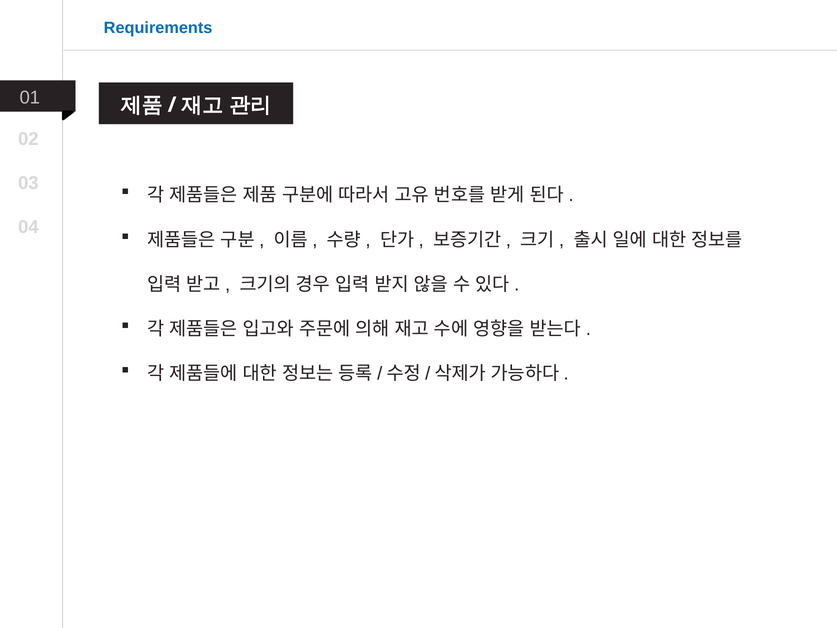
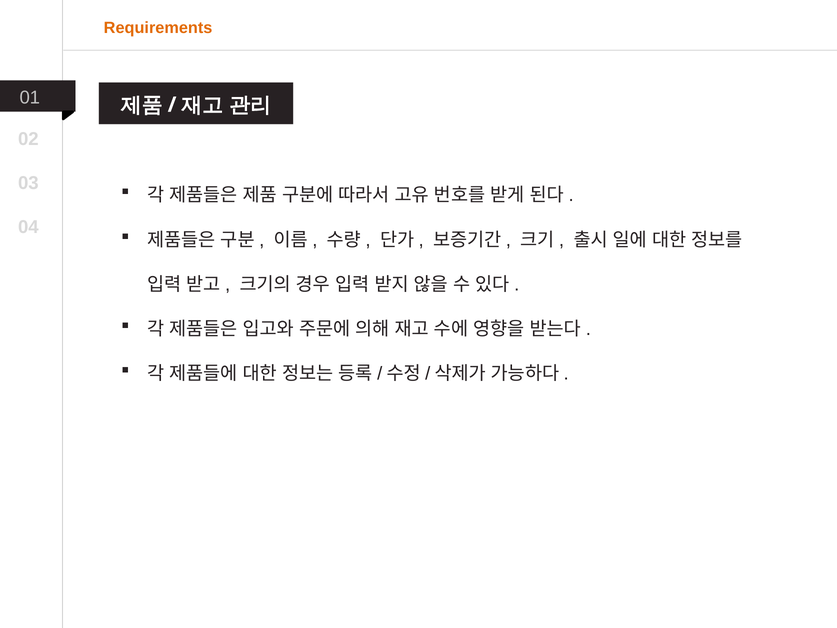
Requirements colour: blue -> orange (158, 28)
